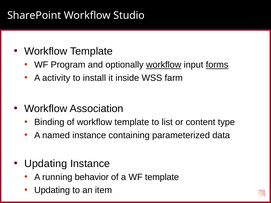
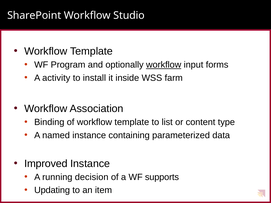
forms underline: present -> none (217, 65)
Updating: Updating -> Improved (46, 164)
behavior: behavior -> decision (92, 177)
WF template: template -> supports (162, 177)
